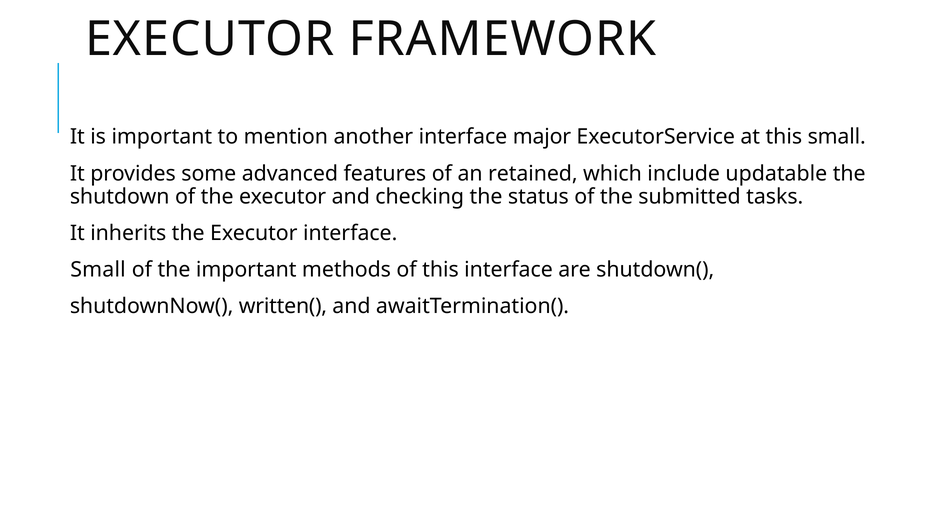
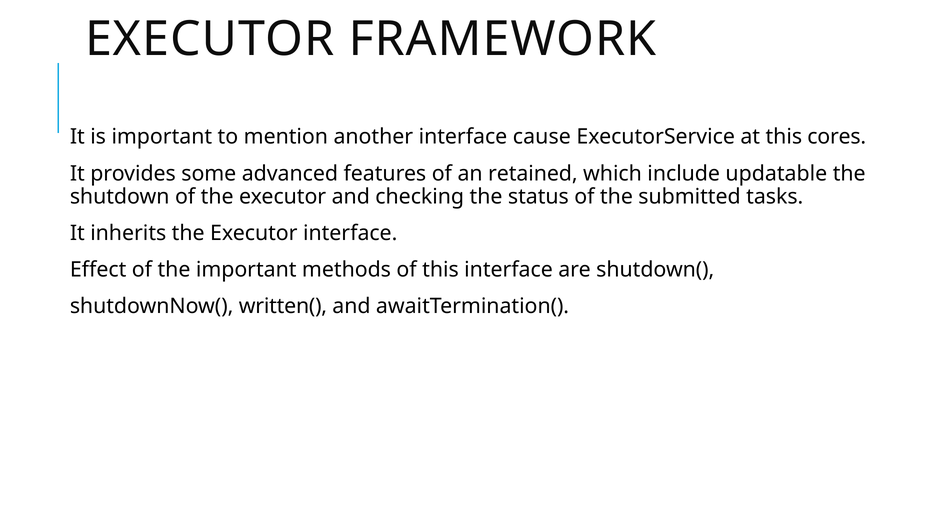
major: major -> cause (542, 137)
this small: small -> cores (837, 137)
Small: Small -> Effect (98, 270)
